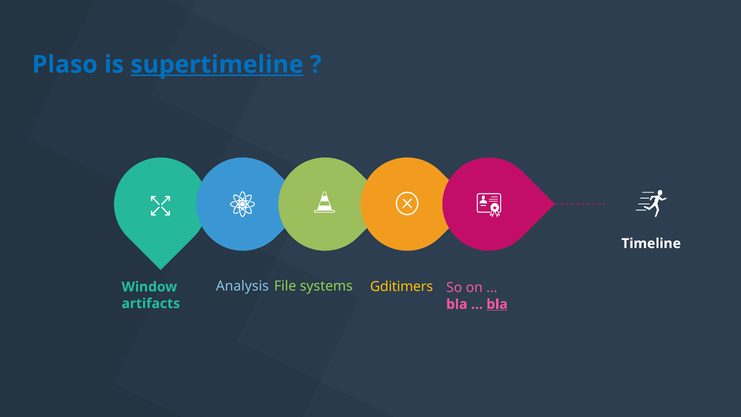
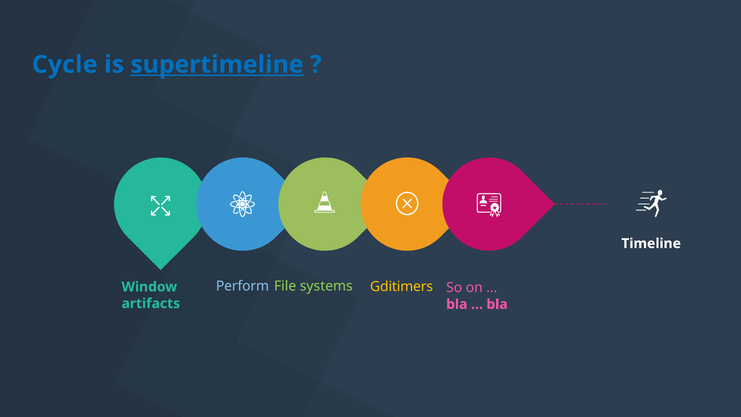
Plaso: Plaso -> Cycle (65, 65)
Analysis: Analysis -> Perform (242, 286)
bla underline: present -> none (497, 304)
